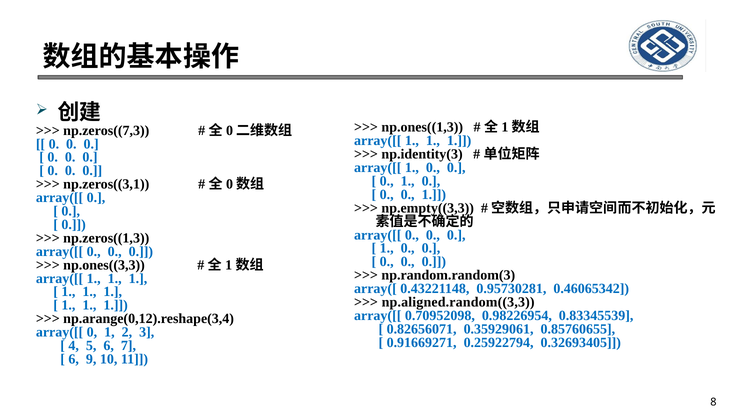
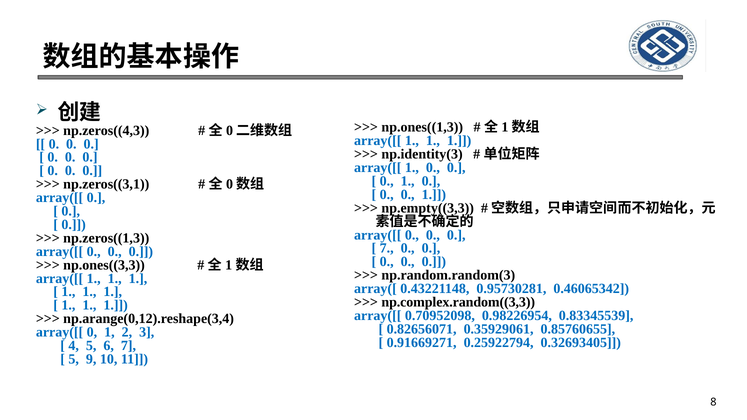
np.zeros((7,3: np.zeros((7,3 -> np.zeros((4,3 (106, 131)
1: 1 -> 7 (387, 248)
np.aligned.random((3,3: np.aligned.random((3,3 -> np.complex.random((3,3 (458, 302)
6: 6 -> 5 (74, 359)
